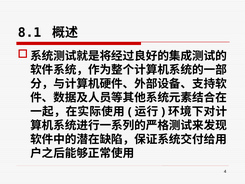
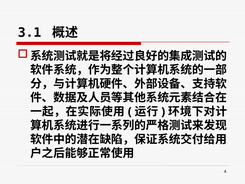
8.1: 8.1 -> 3.1 (30, 33)
